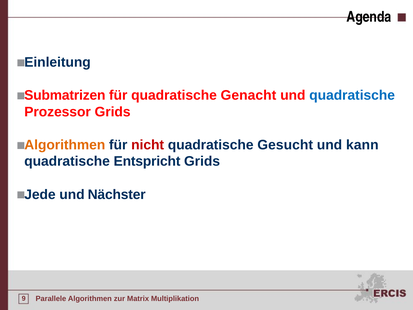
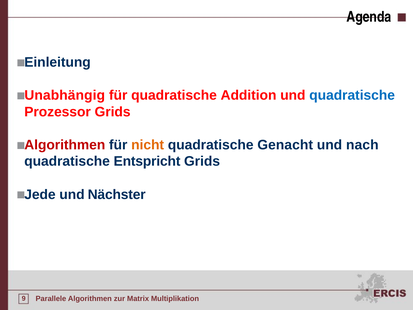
Submatrizen: Submatrizen -> Unabhängig (65, 95)
Genacht: Genacht -> Addition (249, 95)
Algorithmen colour: orange -> red (65, 145)
nicht colour: red -> orange (148, 145)
Gesucht: Gesucht -> Genacht (285, 145)
kann: kann -> nach (362, 145)
